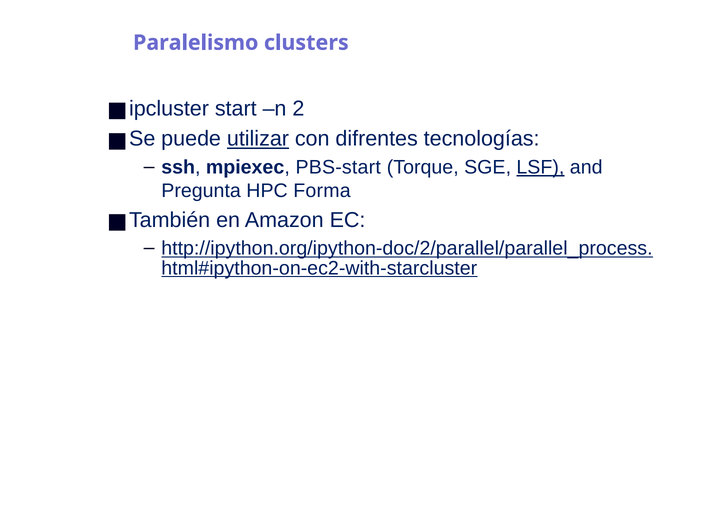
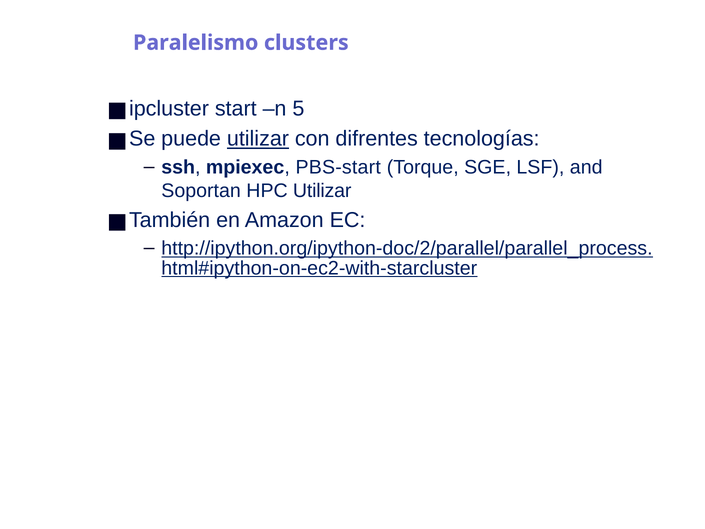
2: 2 -> 5 (298, 109)
LSF underline: present -> none (540, 167)
Pregunta: Pregunta -> Soportan (201, 191)
HPC Forma: Forma -> Utilizar (322, 191)
